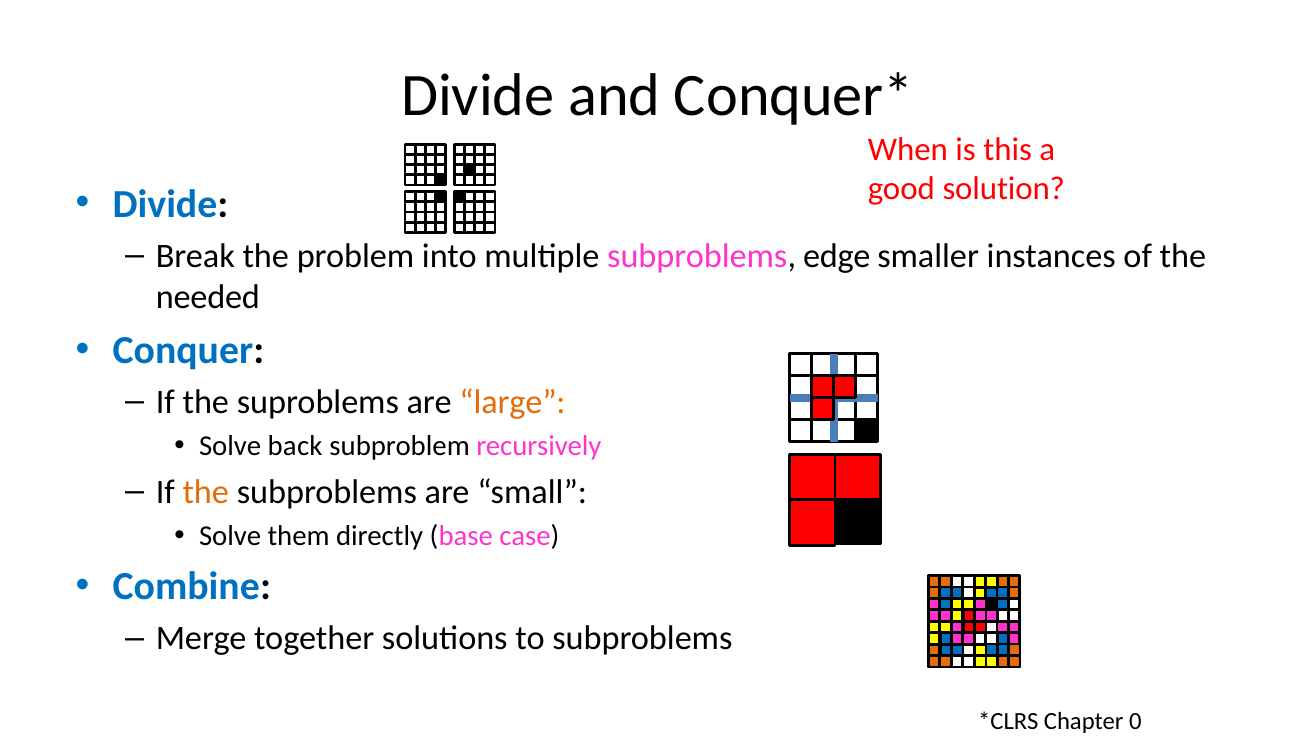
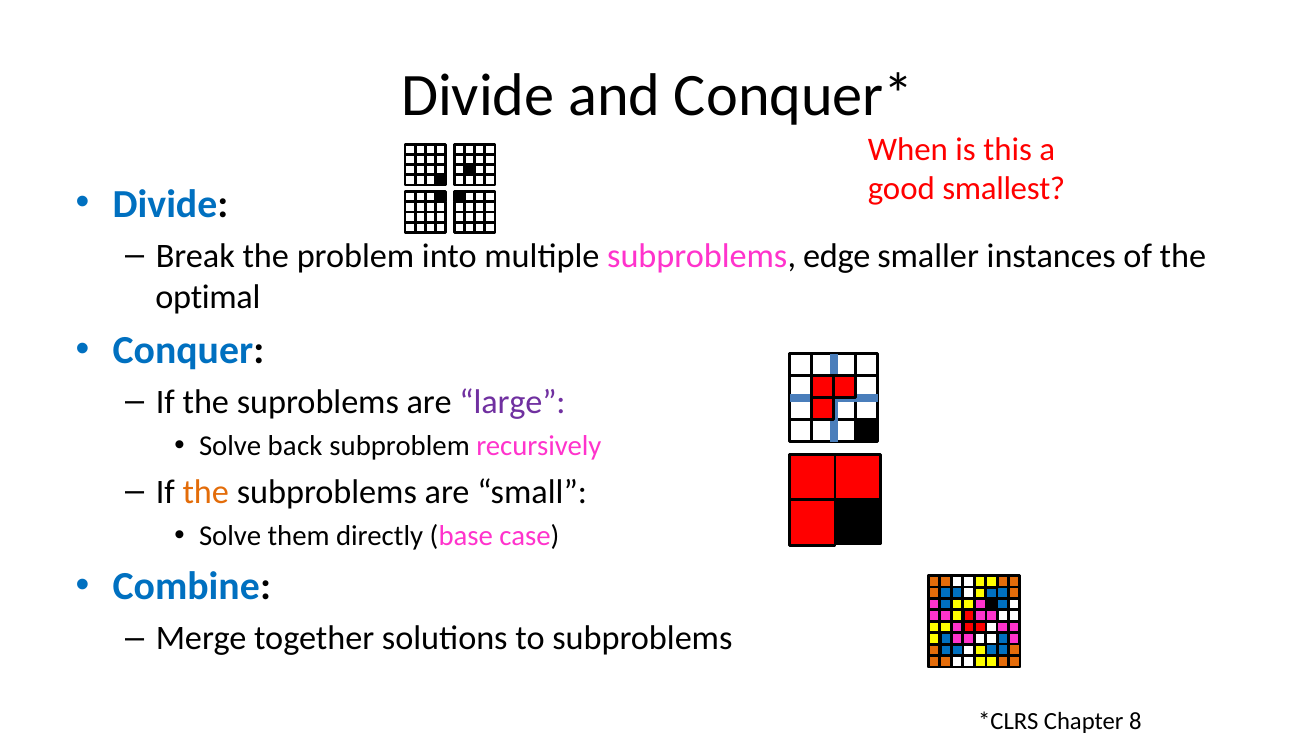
solution: solution -> smallest (1004, 189)
needed: needed -> optimal (208, 297)
large colour: orange -> purple (512, 402)
0: 0 -> 8 (1135, 722)
